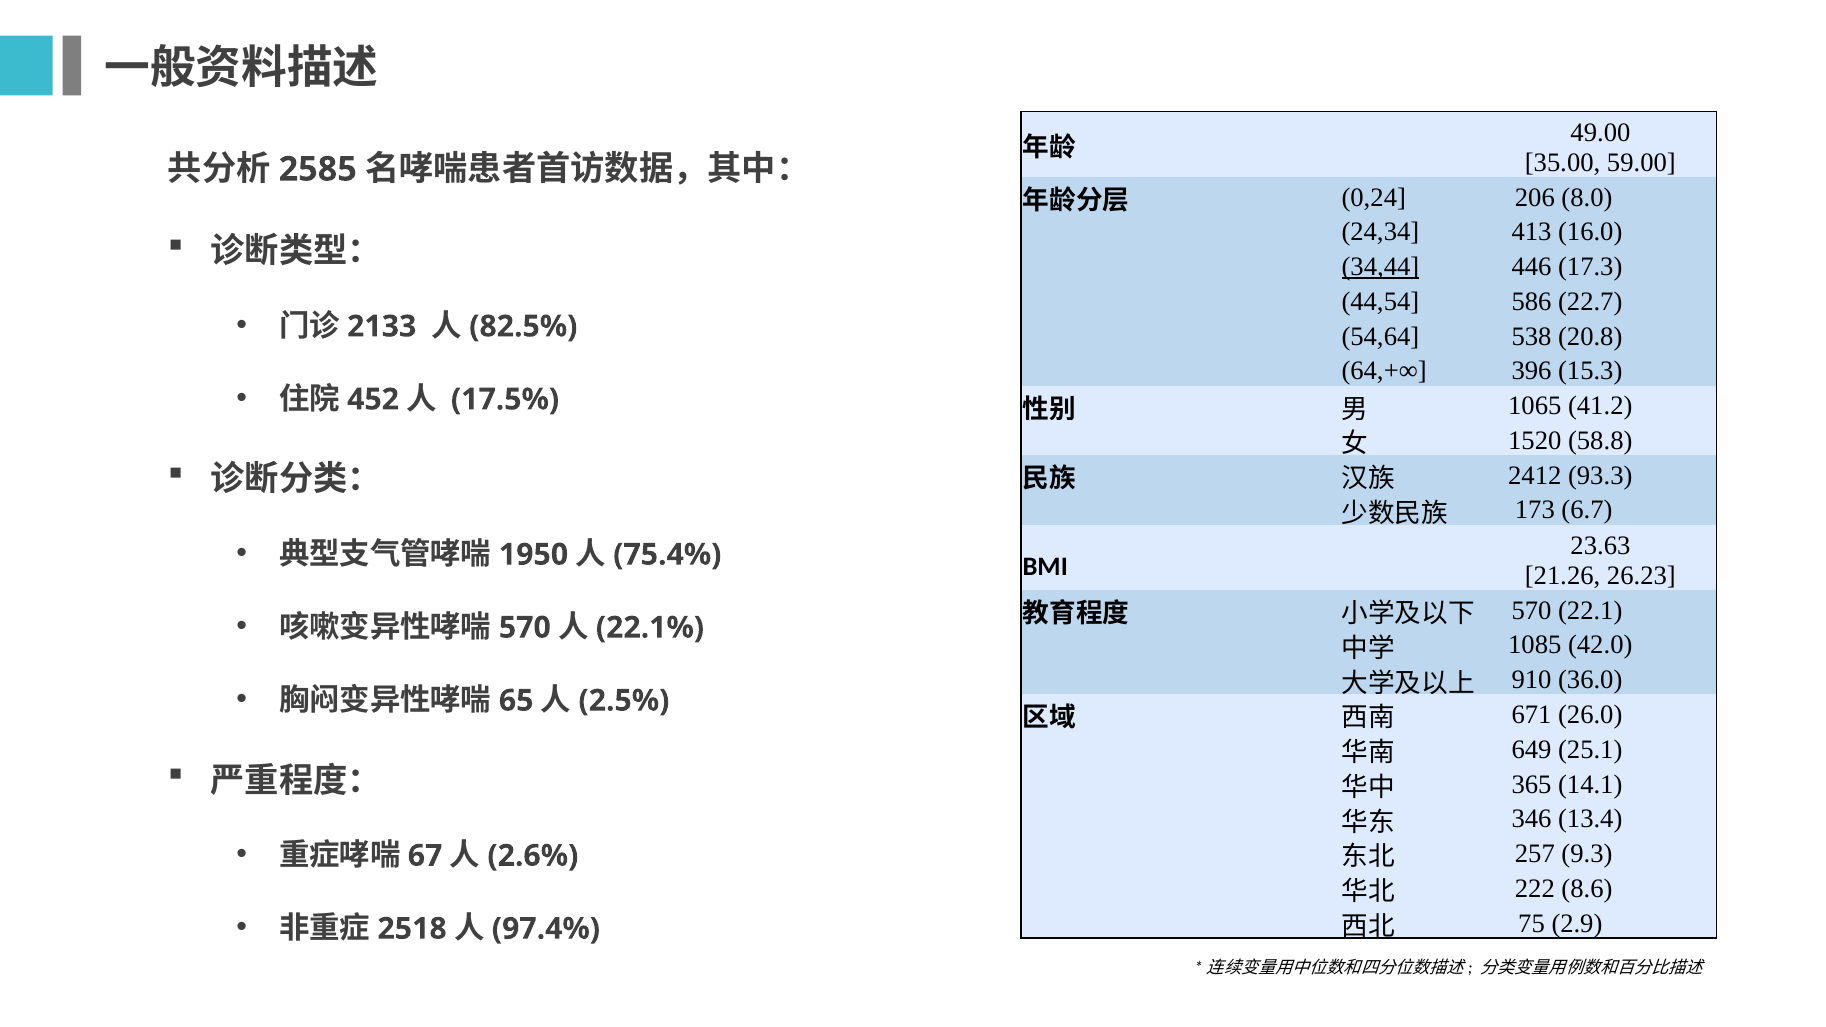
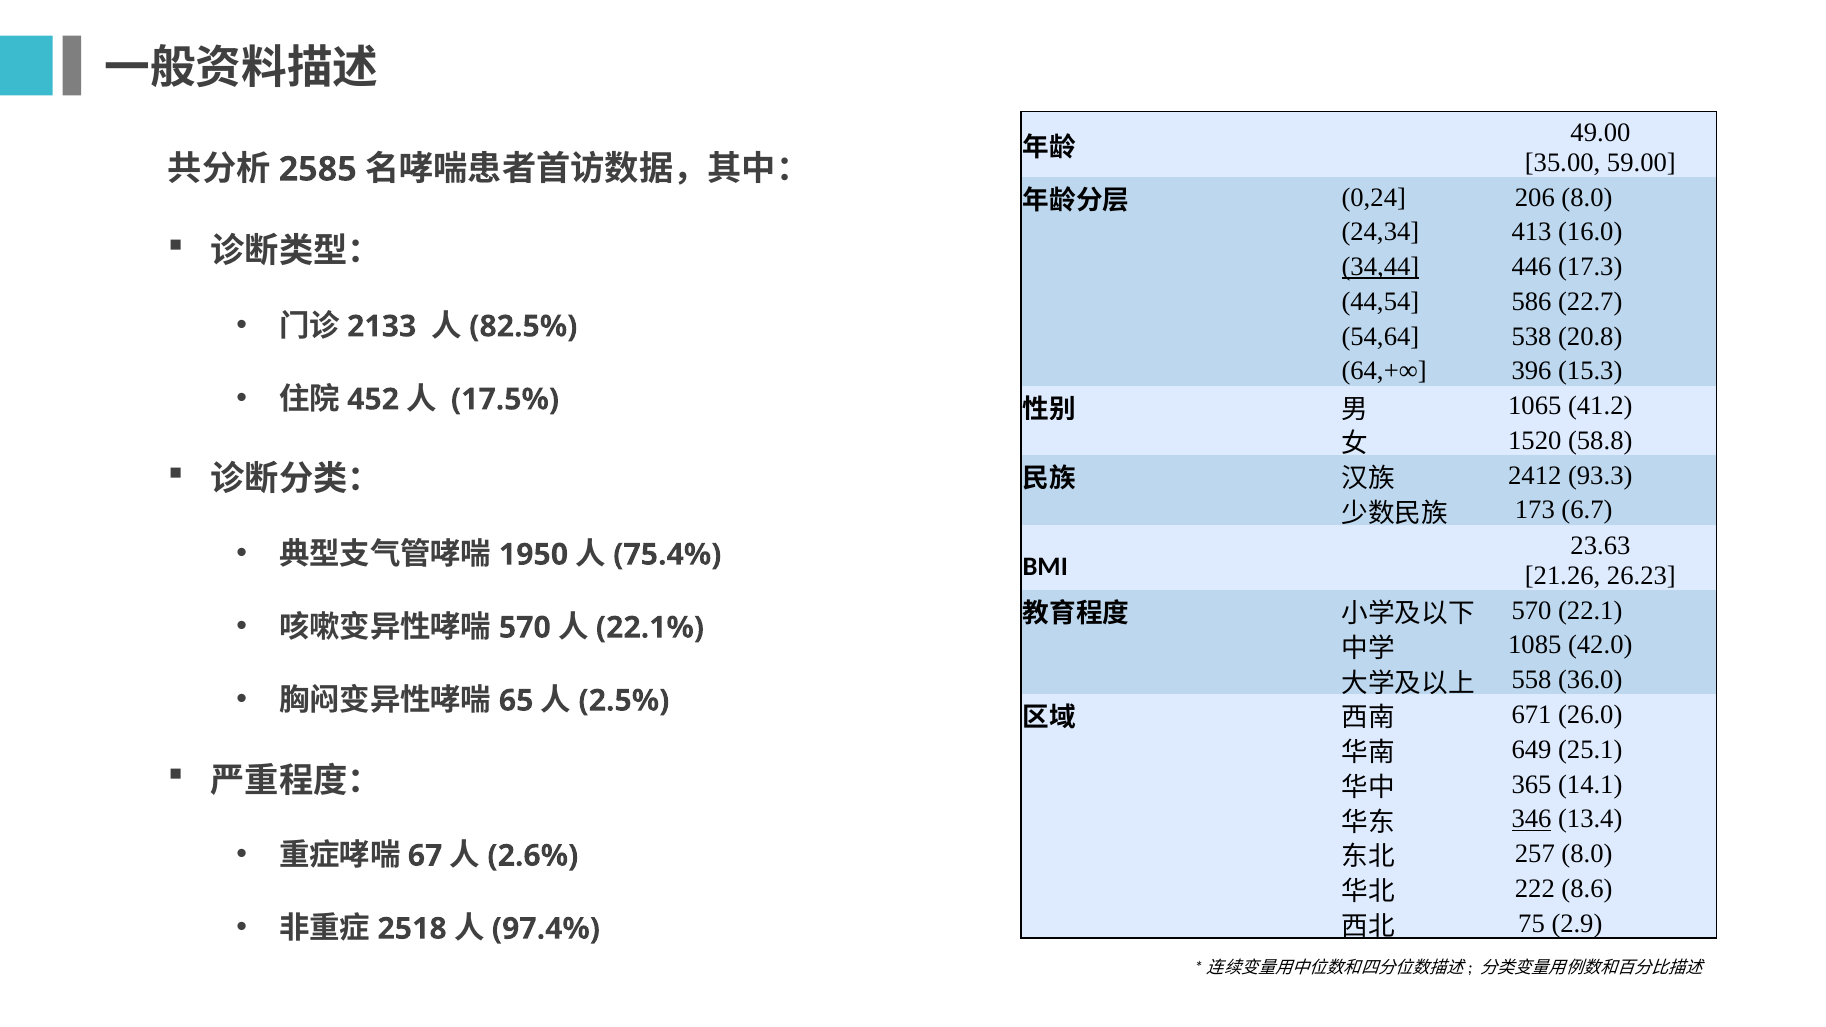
910: 910 -> 558 (1531, 680)
346 underline: none -> present (1531, 819)
257 9.3: 9.3 -> 8.0 (1587, 854)
